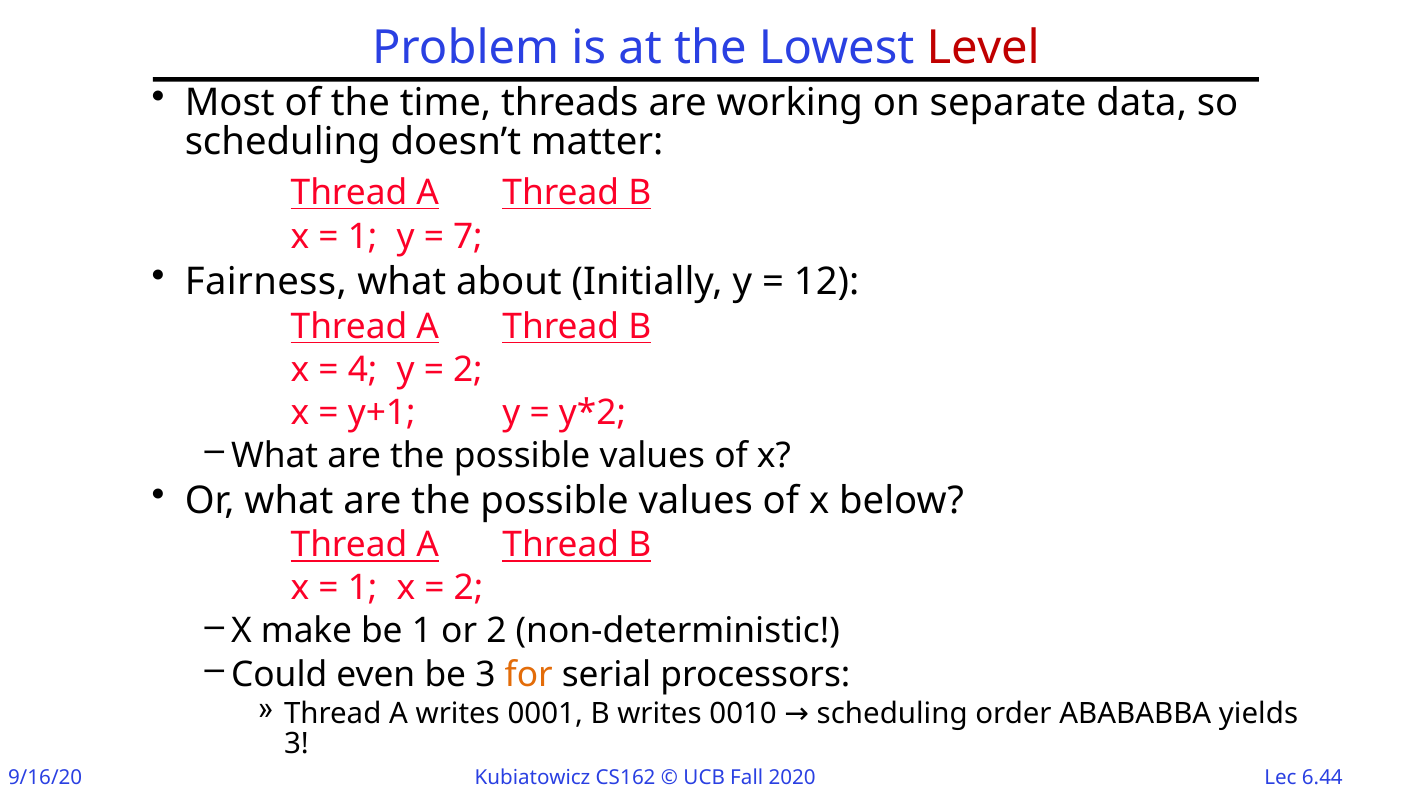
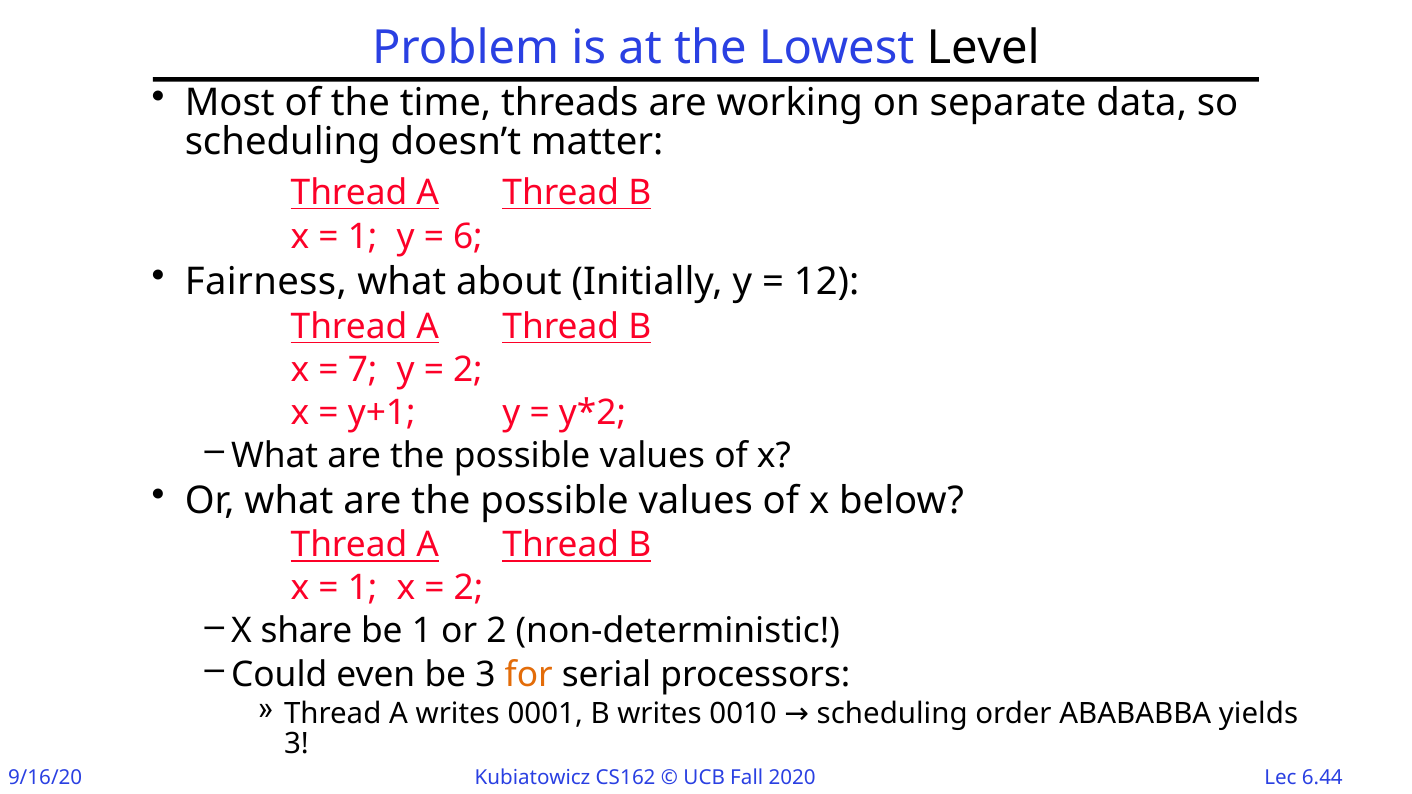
Level colour: red -> black (983, 48)
7: 7 -> 6 (468, 237)
4: 4 -> 7 (363, 370)
make: make -> share (307, 632)
